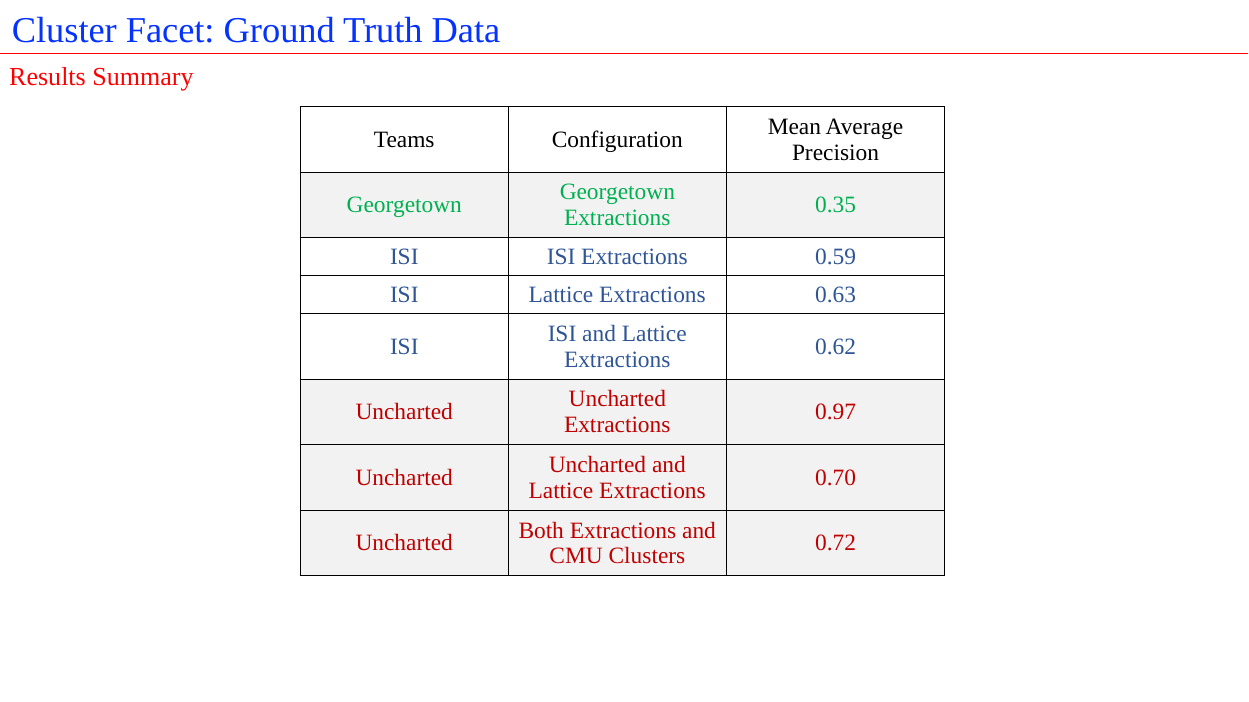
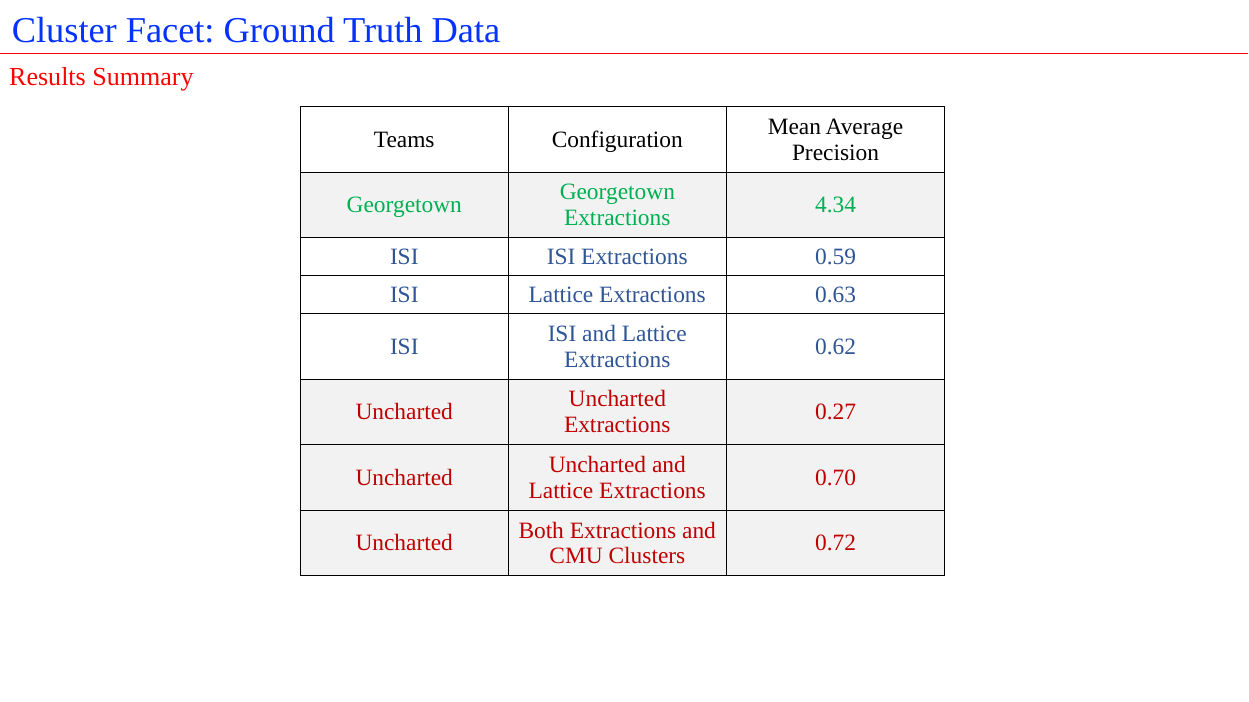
0.35: 0.35 -> 4.34 (836, 205)
0.97: 0.97 -> 0.27 (836, 412)
